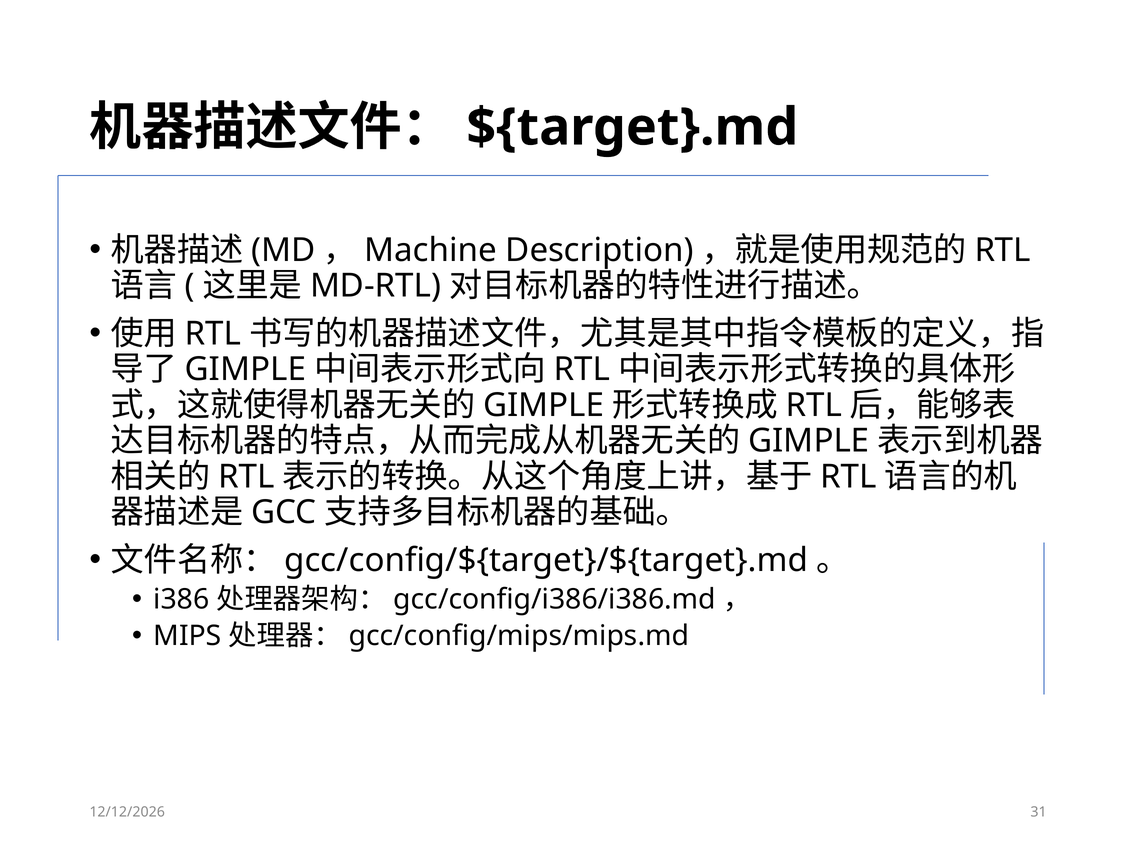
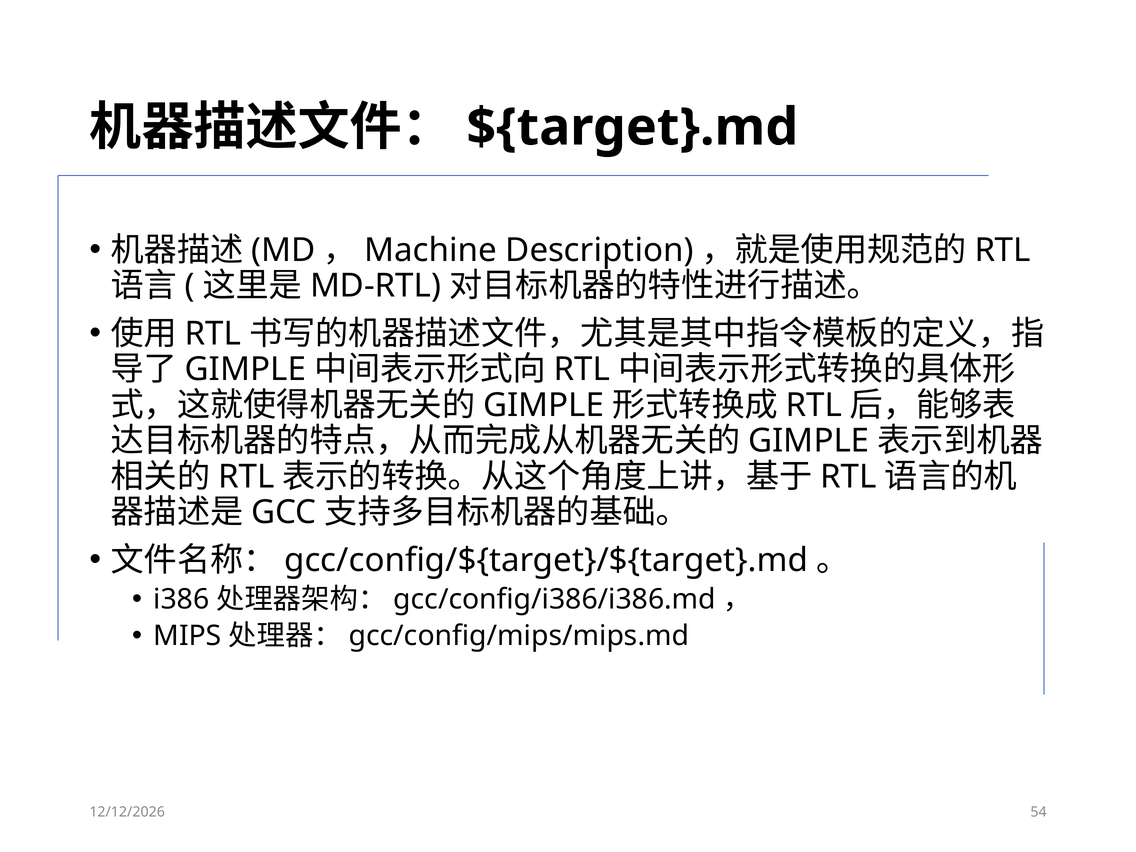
31: 31 -> 54 (1039, 812)
